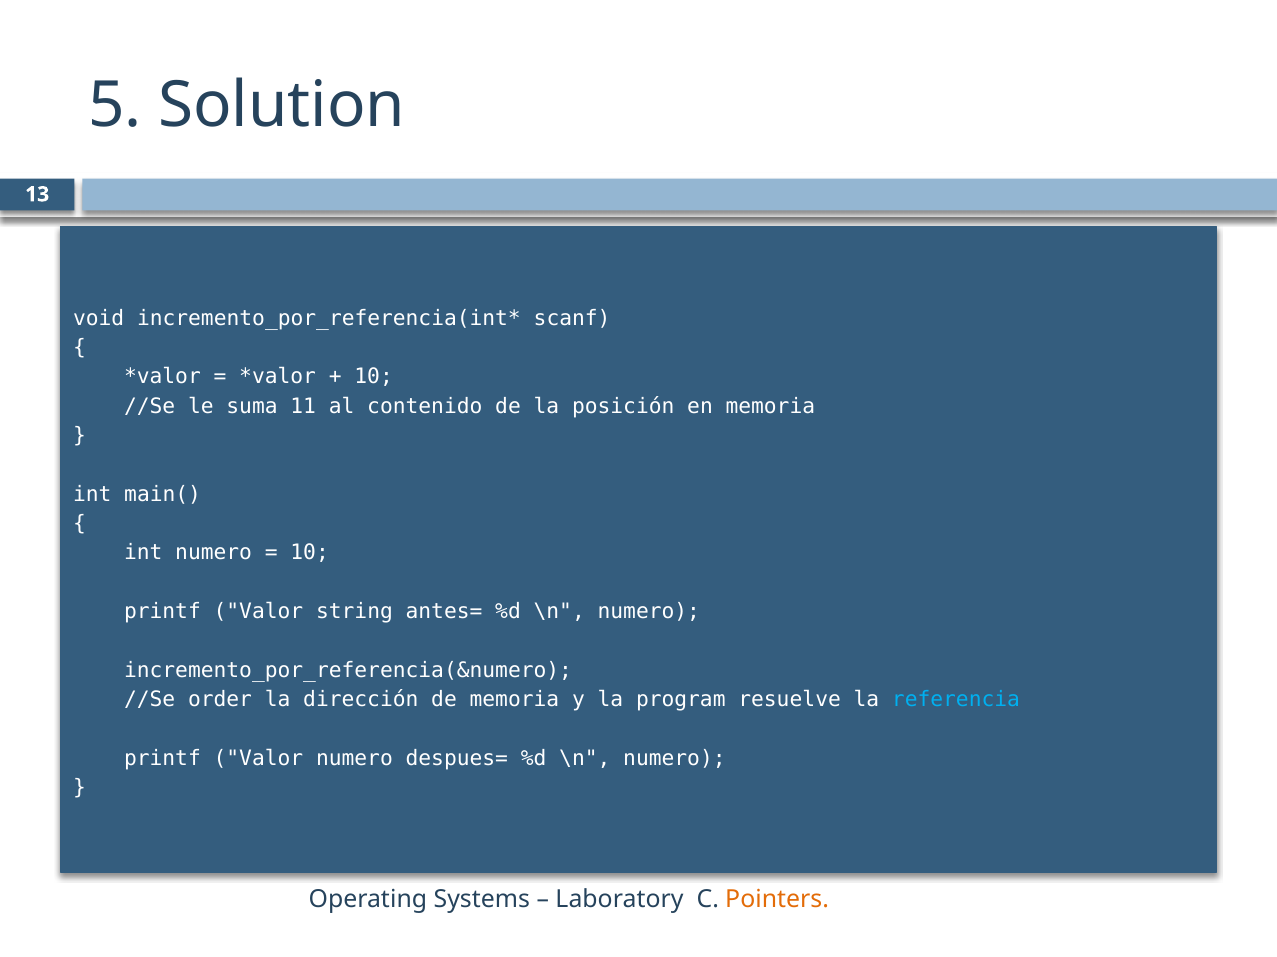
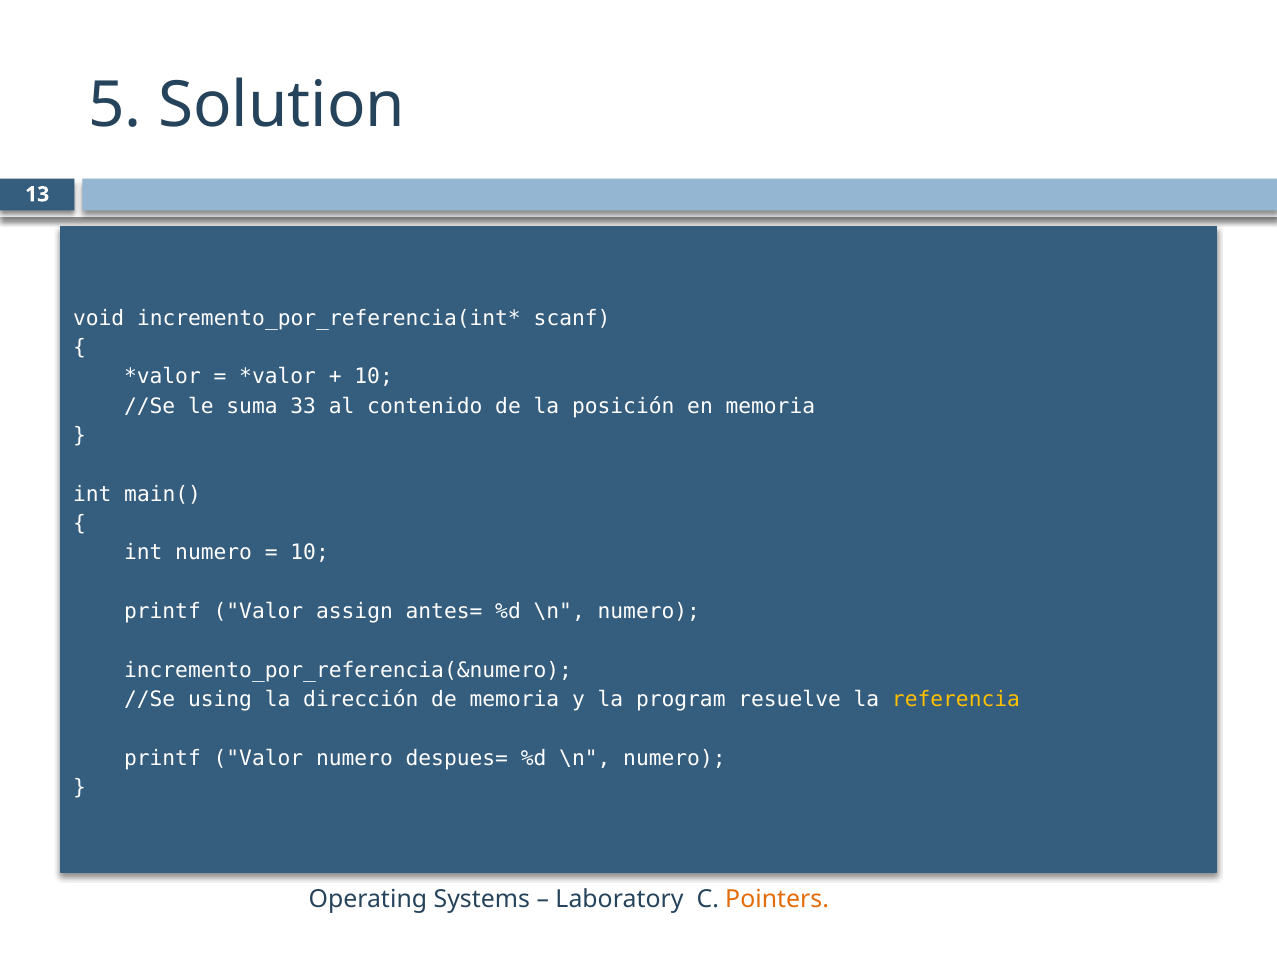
11: 11 -> 33 (303, 406)
string: string -> assign (355, 612)
order: order -> using (220, 700)
referencia colour: light blue -> yellow (956, 700)
